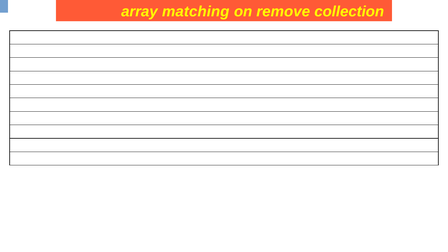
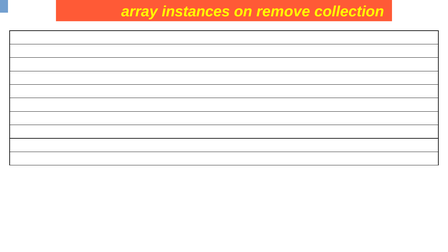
matching: matching -> instances (196, 12)
